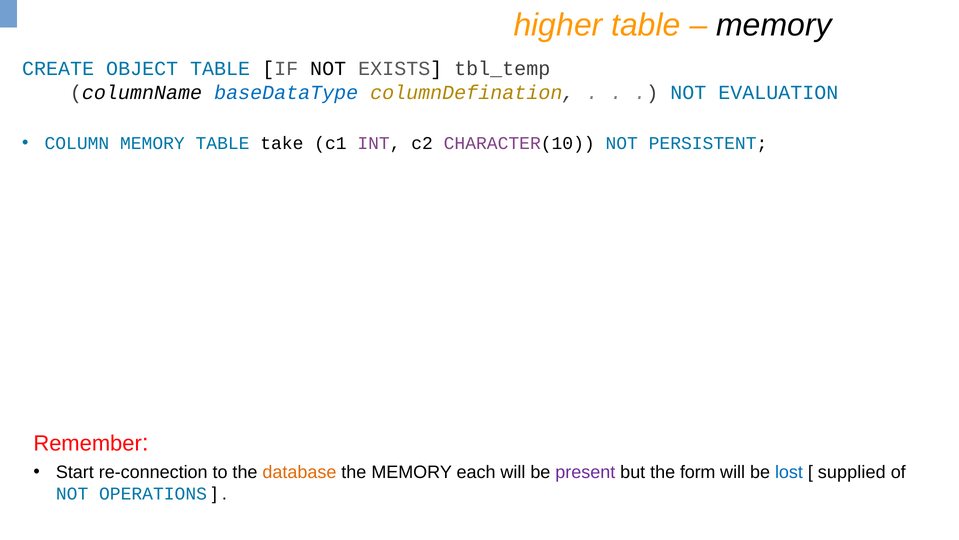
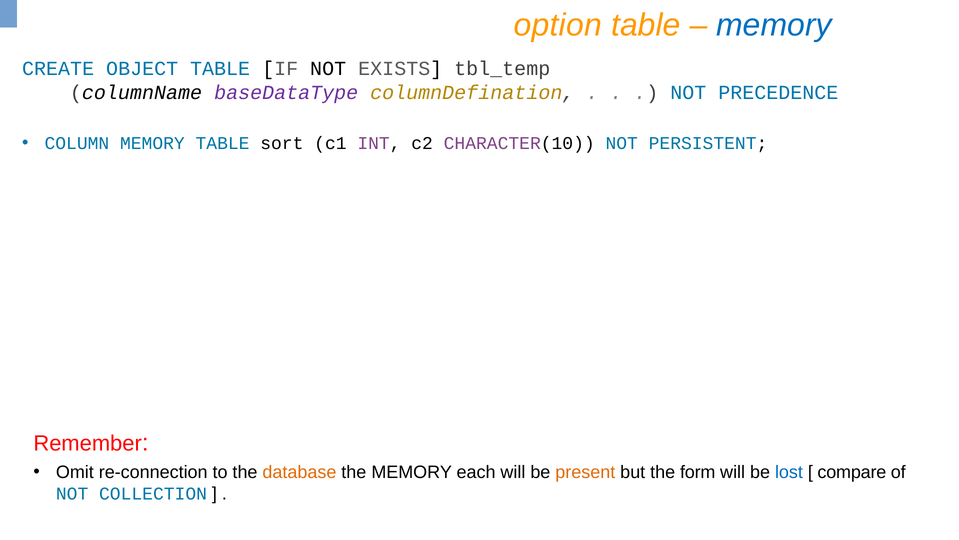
higher: higher -> option (558, 25)
memory colour: black -> blue (774, 25)
baseDataType colour: blue -> purple (286, 92)
EVALUATION: EVALUATION -> PRECEDENCE (778, 92)
take: take -> sort (282, 143)
Start: Start -> Omit (75, 472)
present colour: purple -> orange (585, 472)
supplied: supplied -> compare (852, 472)
OPERATIONS: OPERATIONS -> COLLECTION (153, 493)
